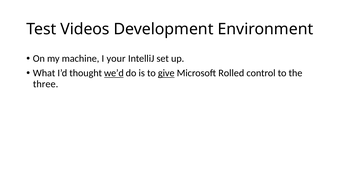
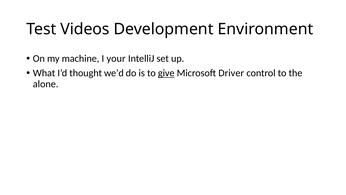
we’d underline: present -> none (114, 73)
Rolled: Rolled -> Driver (231, 73)
three: three -> alone (46, 84)
